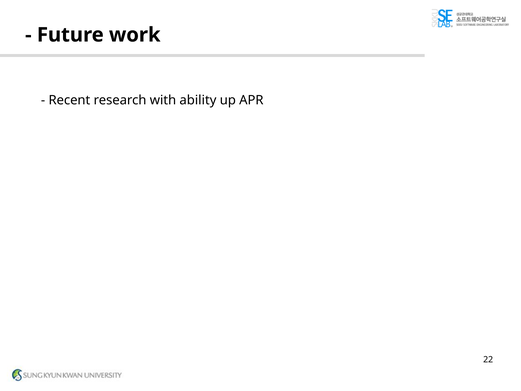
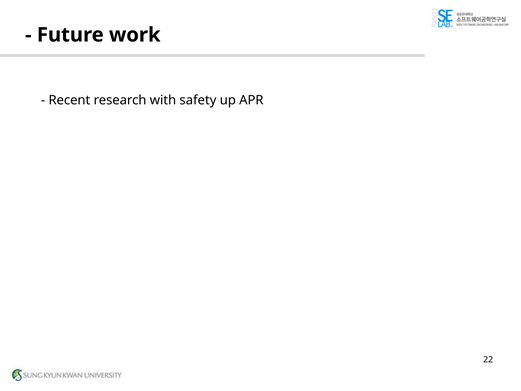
ability: ability -> safety (198, 100)
